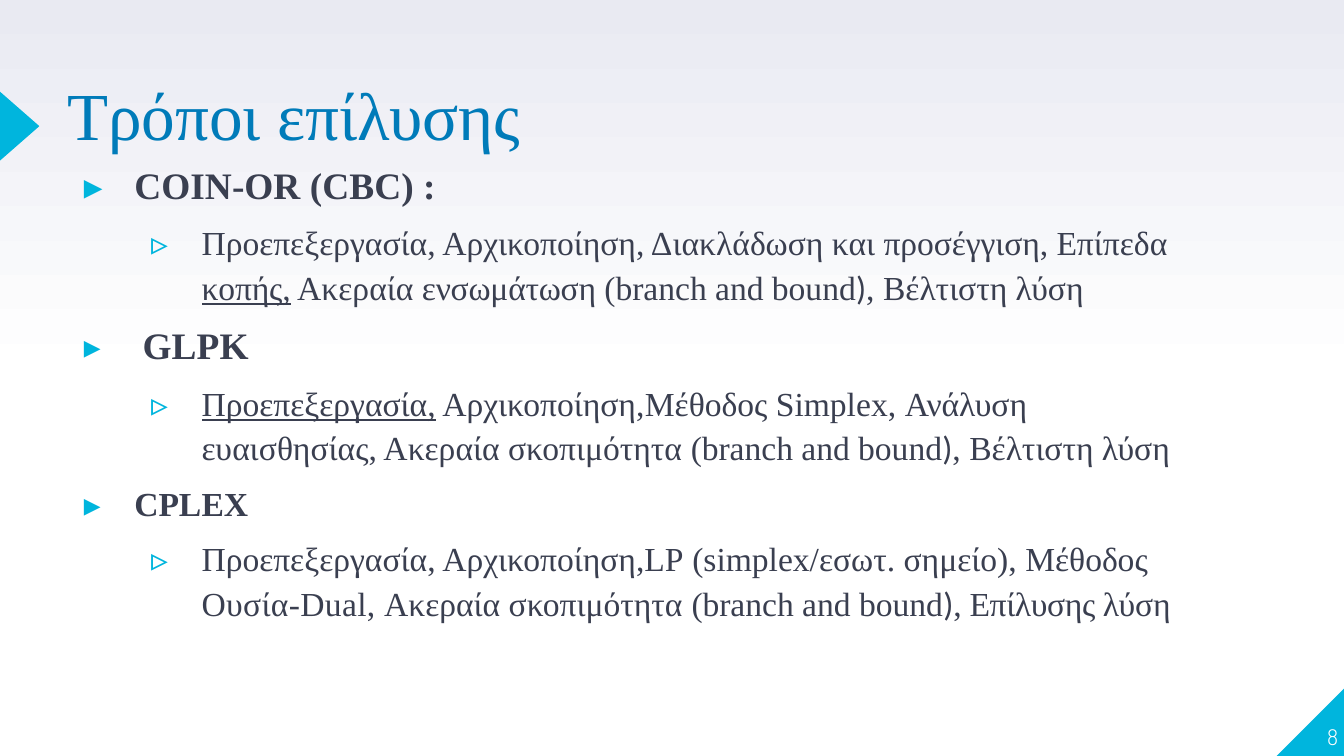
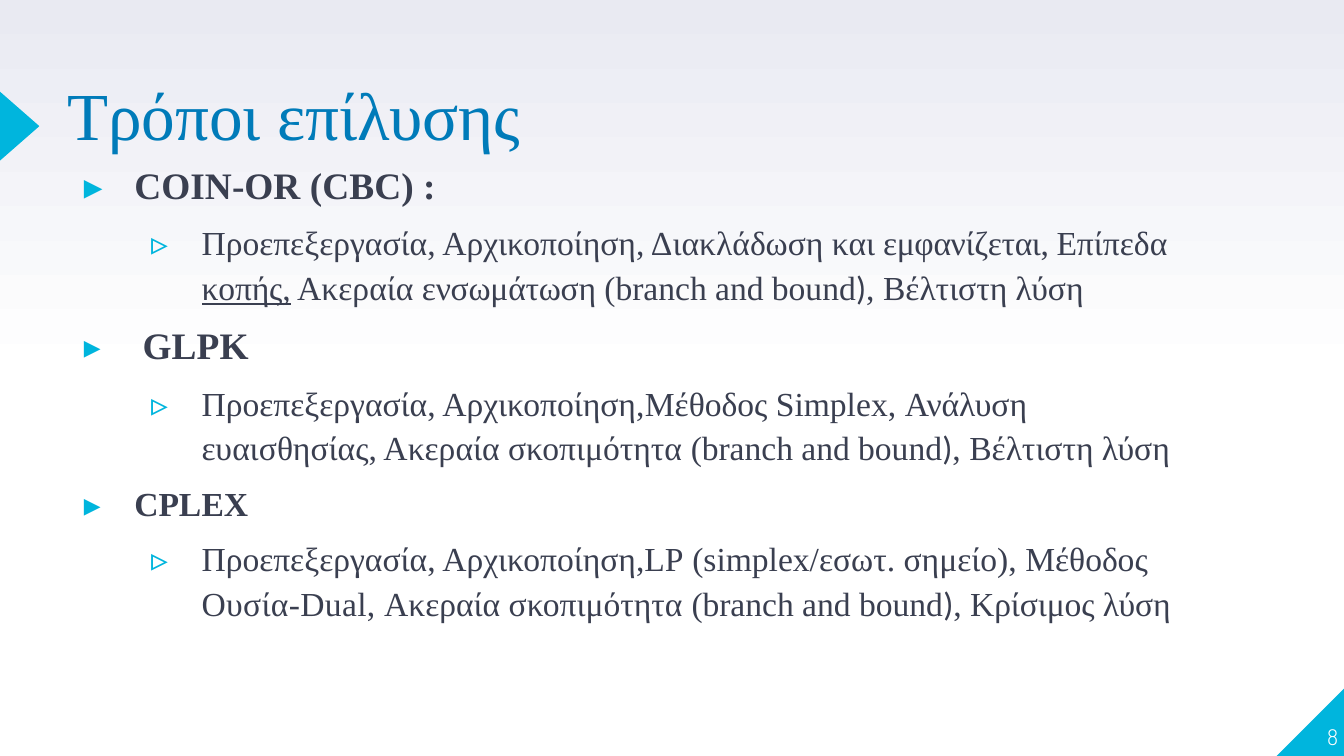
προσέγγιση: προσέγγιση -> εμφανίζεται (966, 245)
Προεπεξεργασία underline: present -> none (319, 405)
bound Επίλυσης: Επίλυσης -> Κρίσιμος (1032, 605)
